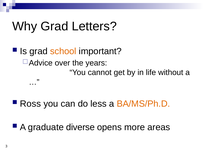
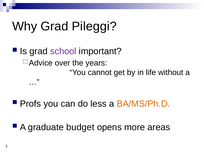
Letters: Letters -> Pileggi (94, 26)
school colour: orange -> purple (63, 51)
Ross: Ross -> Profs (30, 104)
diverse: diverse -> budget (80, 127)
